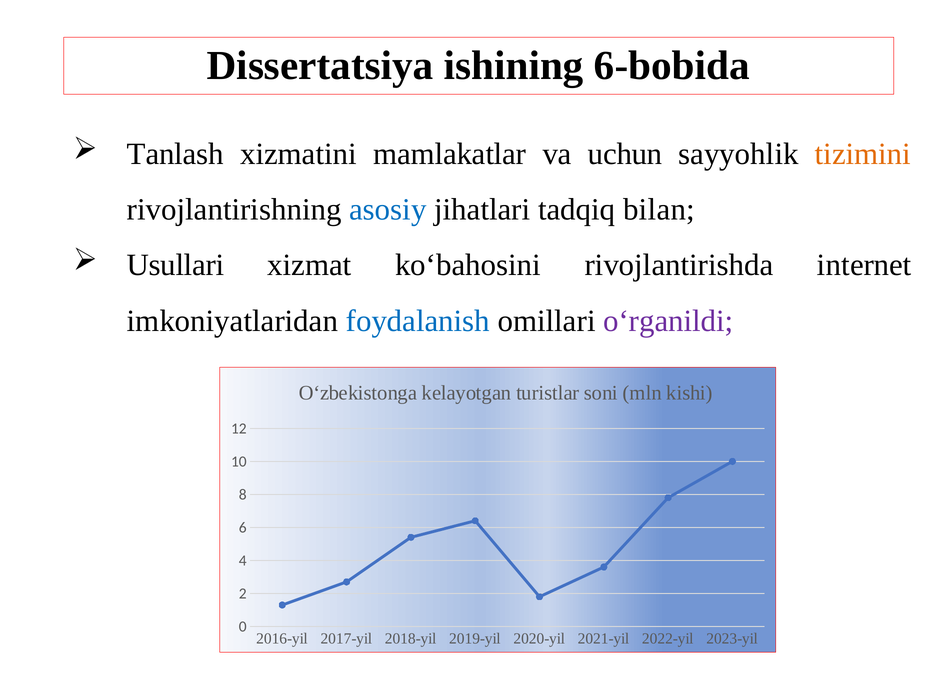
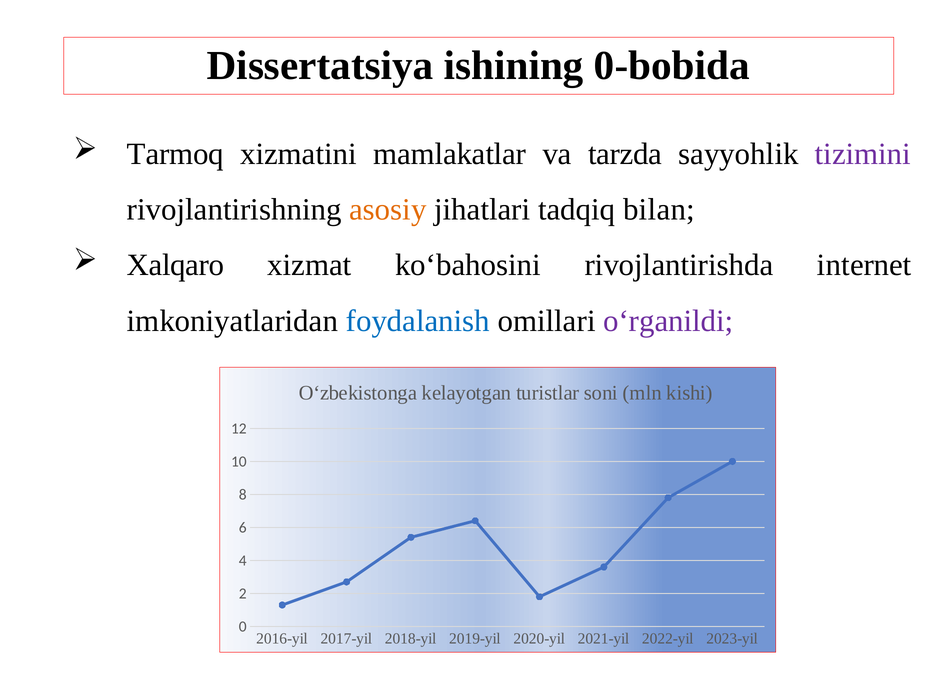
6-bobida: 6-bobida -> 0-bobida (672, 65)
Tanlash: Tanlash -> Tarmoq (175, 154)
uchun: uchun -> tarzda (625, 154)
tizimini colour: orange -> purple (863, 154)
asosiy colour: blue -> orange (388, 210)
Usullari: Usullari -> Xalqaro (175, 265)
